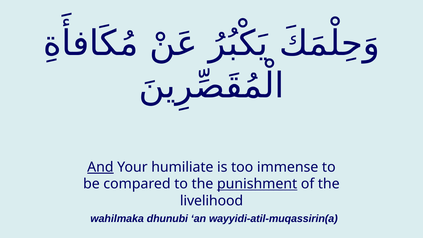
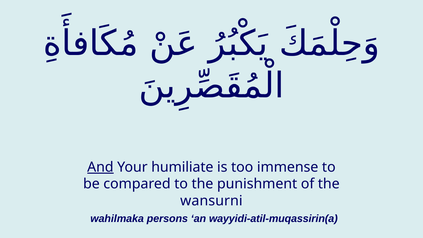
punishment underline: present -> none (257, 184)
livelihood: livelihood -> wansurni (211, 201)
dhunubi: dhunubi -> persons (167, 219)
